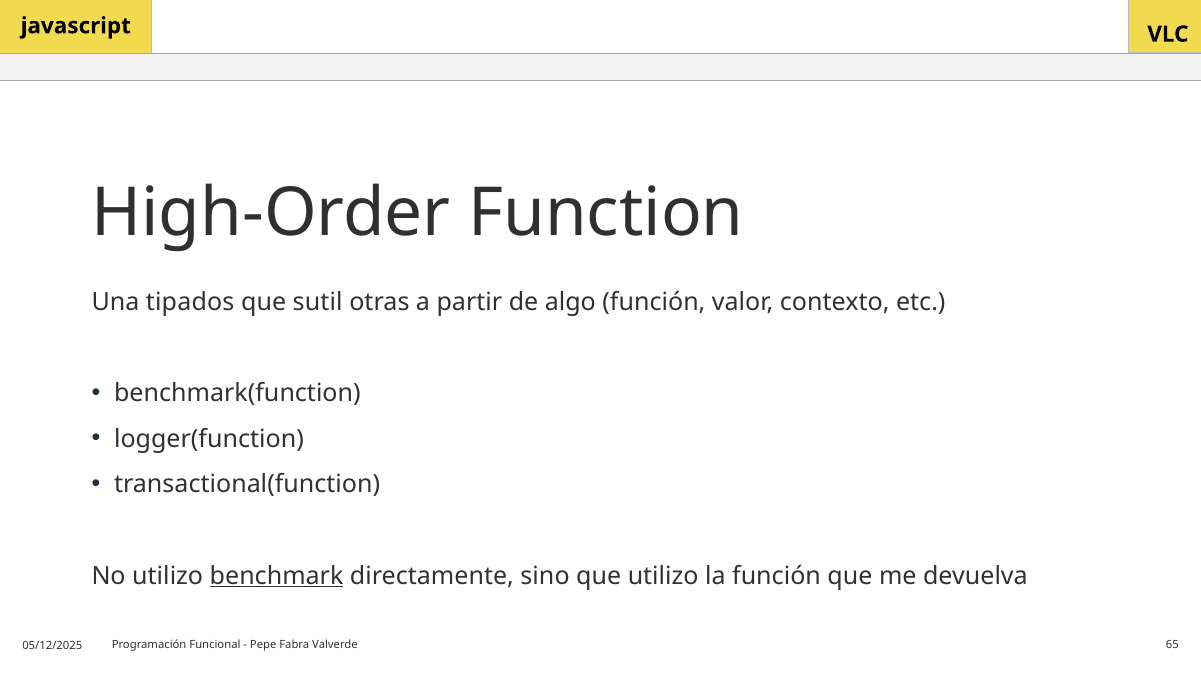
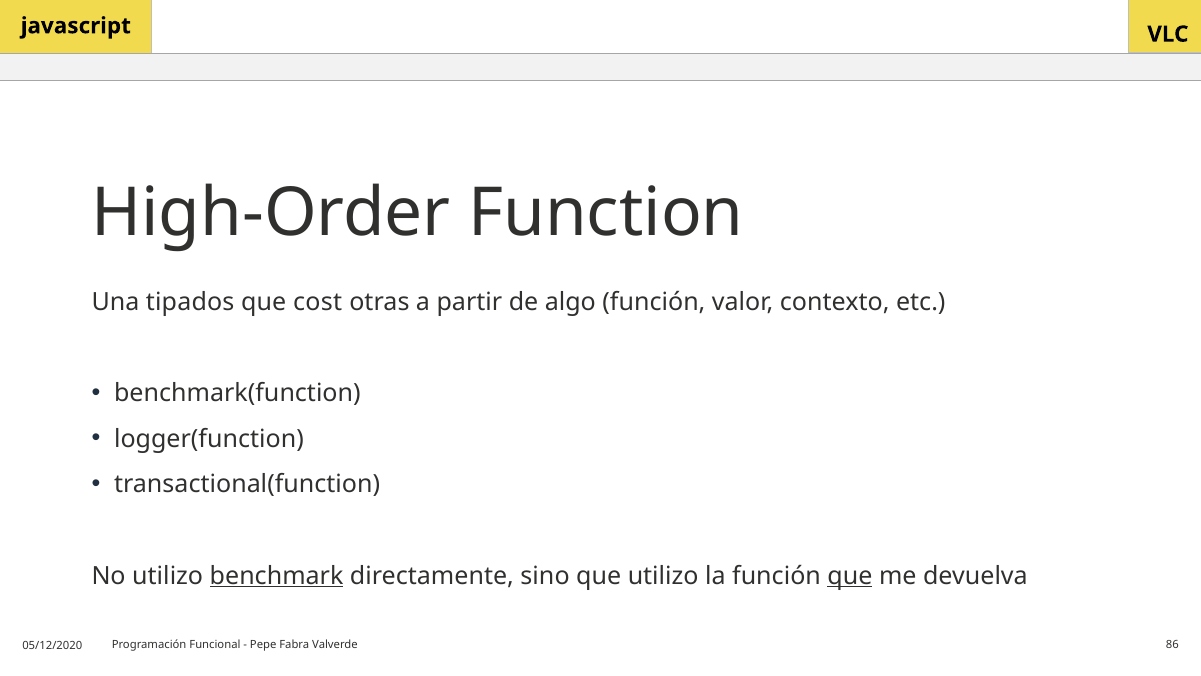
sutil: sutil -> cost (318, 302)
que underline: none -> present (850, 575)
65: 65 -> 86 (1172, 644)
05/12/2025: 05/12/2025 -> 05/12/2020 (52, 645)
